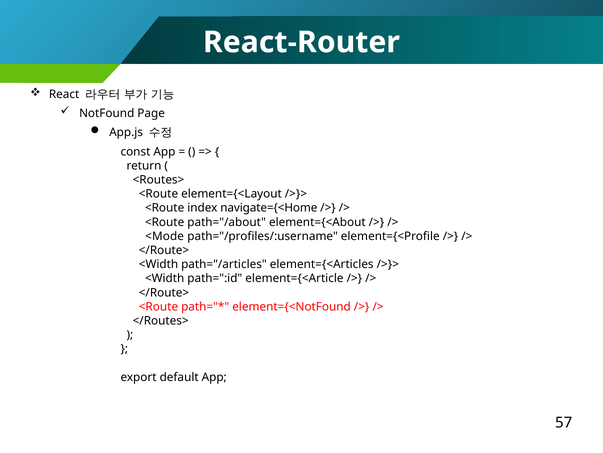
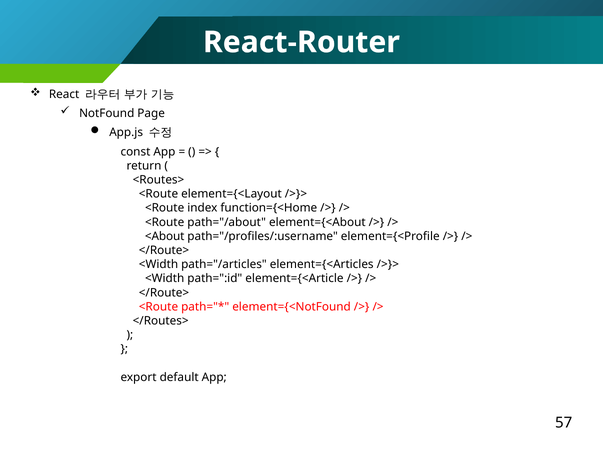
navigate={<Home: navigate={<Home -> function={<Home (269, 208)
<Mode: <Mode -> <About (165, 236)
